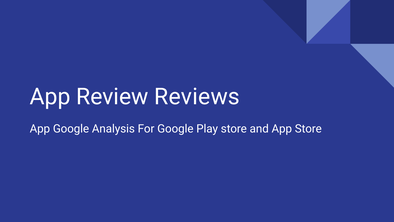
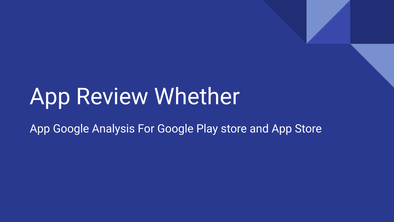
Reviews: Reviews -> Whether (197, 96)
